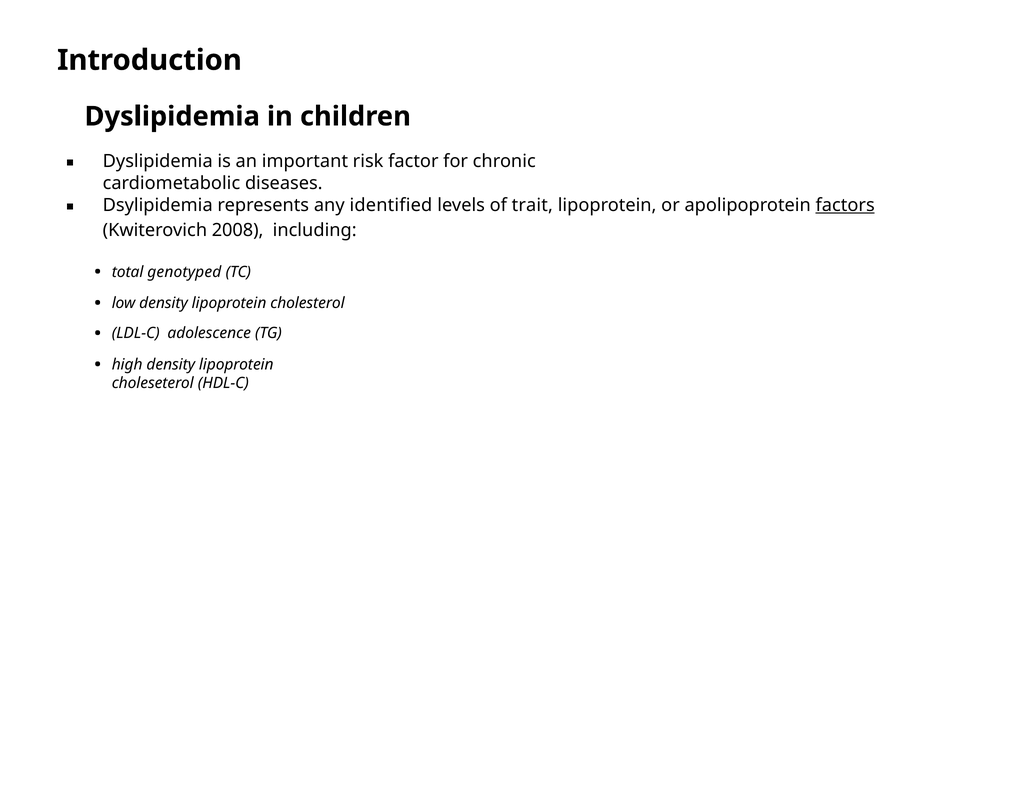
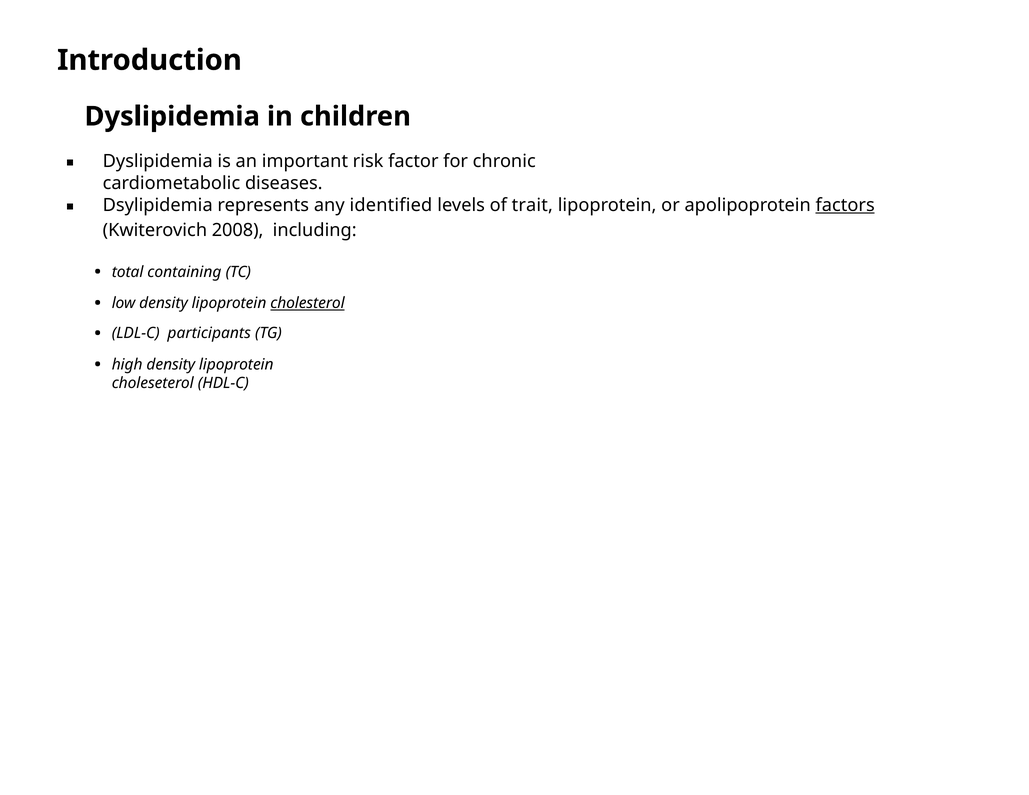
genotyped: genotyped -> containing (184, 272)
cholesterol underline: none -> present (307, 303)
adolescence: adolescence -> participants (209, 333)
